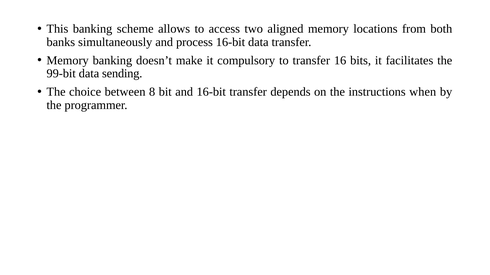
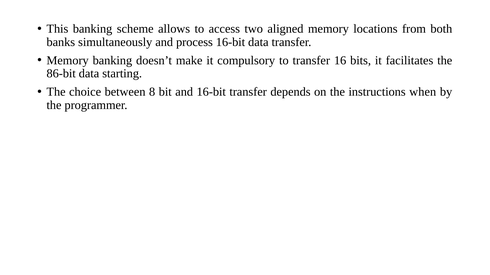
99-bit: 99-bit -> 86-bit (61, 74)
sending: sending -> starting (122, 74)
